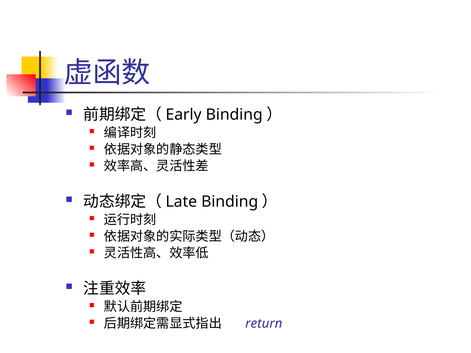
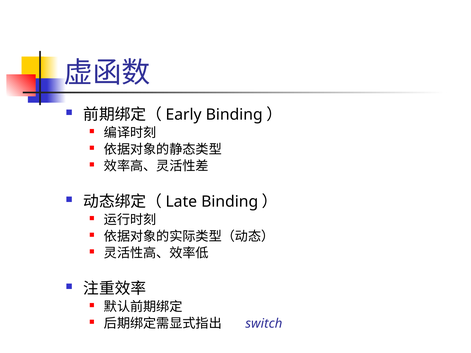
return: return -> switch (264, 324)
